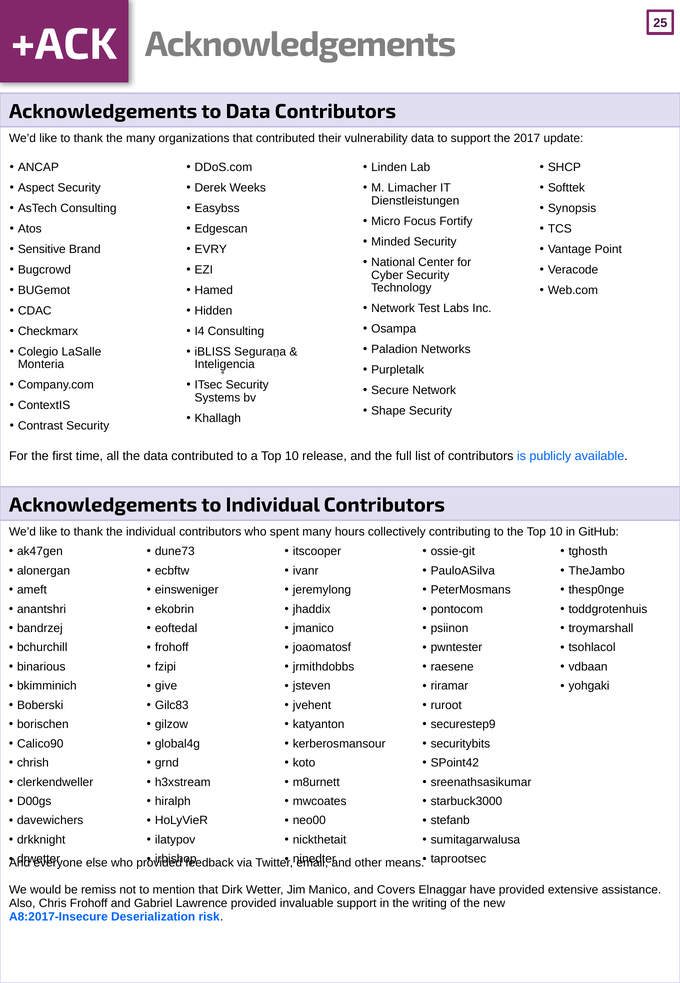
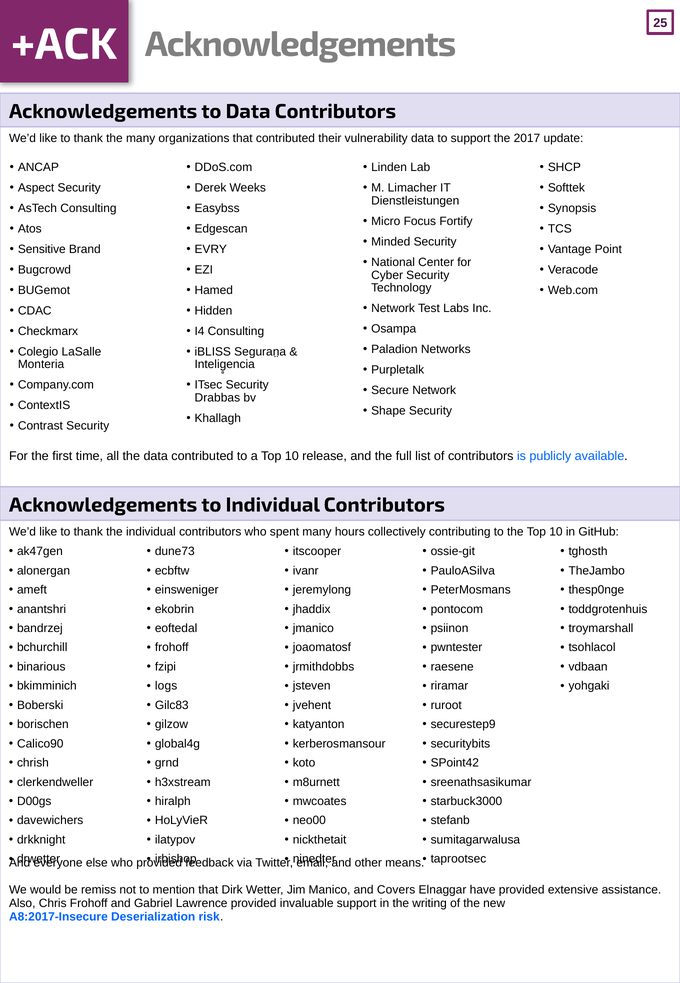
Systems: Systems -> Drabbas (217, 398)
give: give -> logs (166, 685)
